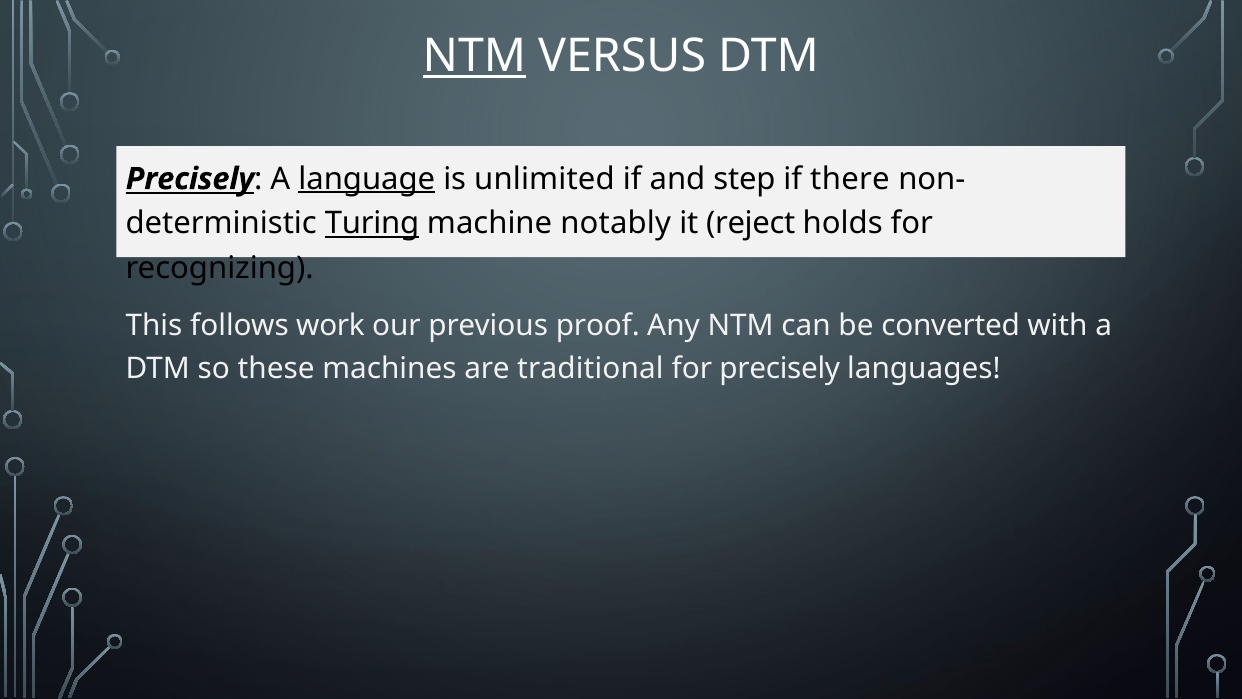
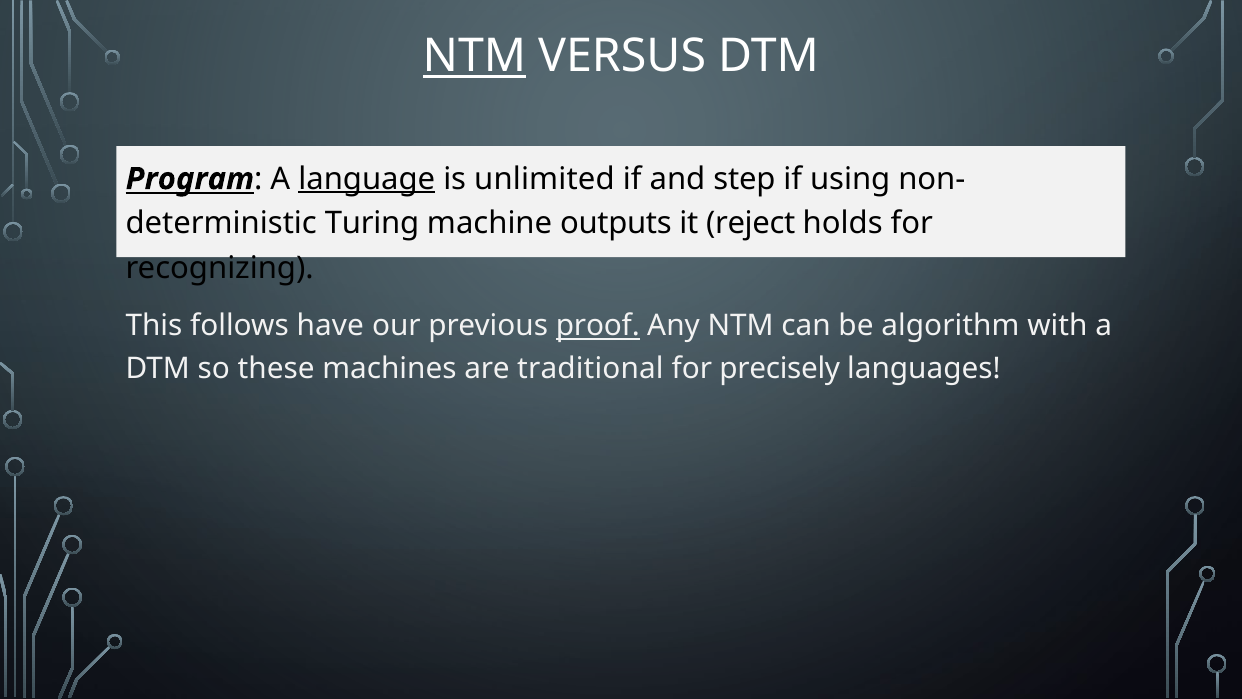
Precisely: Precisely -> Program (190, 179)
there: there -> using (850, 179)
Turing underline: present -> none (372, 224)
notably: notably -> outputs (616, 224)
work: work -> have (330, 326)
proof underline: none -> present (598, 326)
converted: converted -> algorithm (950, 326)
